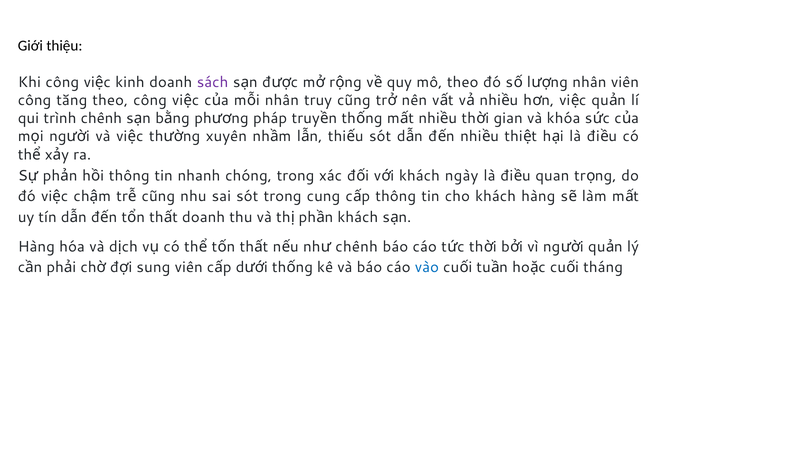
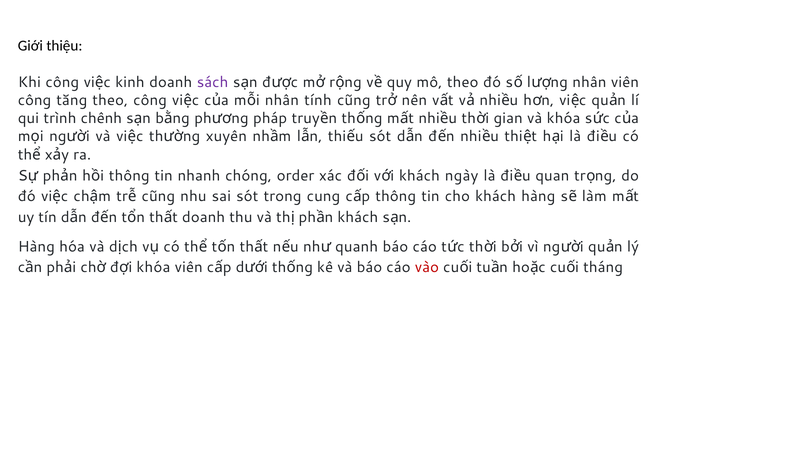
nhân truy: truy -> tính (318, 100)
chóng trong: trong -> order (296, 176)
chênh: chênh -> quanh (357, 247)
sung: sung -> khóa (153, 268)
vào colour: blue -> red (427, 268)
